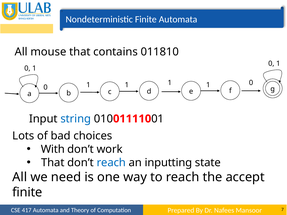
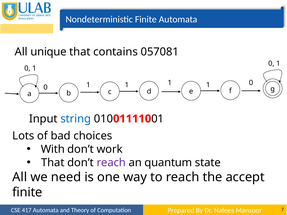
mouse: mouse -> unique (49, 52)
011810: 011810 -> 057081 (160, 52)
reach colour: blue -> purple (111, 163)
inputting: inputting -> quantum (168, 163)
